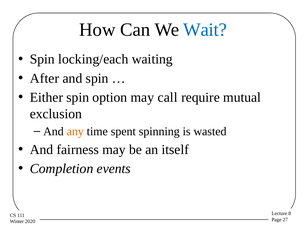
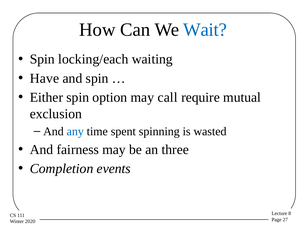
After: After -> Have (44, 78)
any colour: orange -> blue (75, 131)
itself: itself -> three (175, 149)
